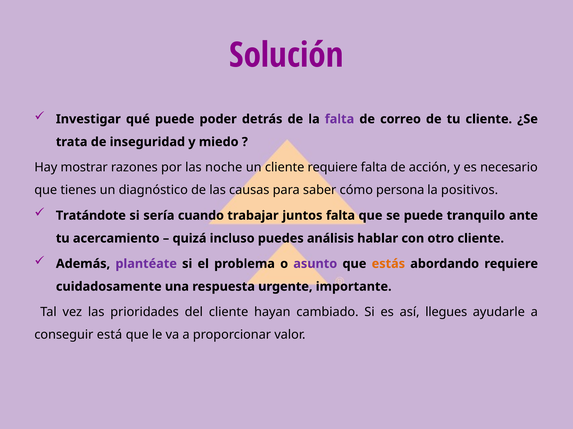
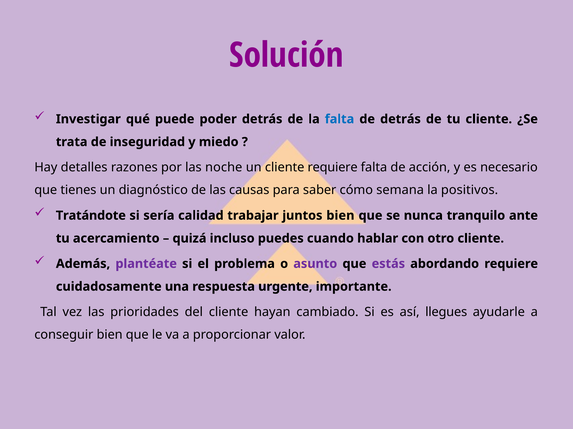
falta colour: purple -> blue (339, 119)
de correo: correo -> detrás (400, 119)
mostrar: mostrar -> detalles (84, 168)
persona: persona -> semana (400, 190)
cuando: cuando -> calidad (201, 216)
juntos falta: falta -> bien (340, 216)
se puede: puede -> nunca (423, 216)
análisis: análisis -> cuando (330, 239)
estás colour: orange -> purple (388, 264)
conseguir está: está -> bien (110, 335)
